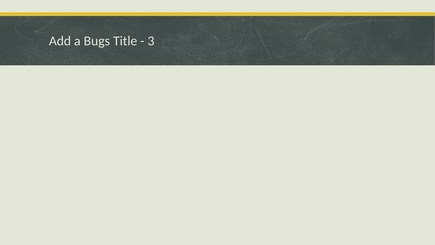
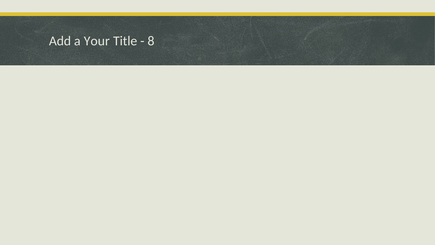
Bugs: Bugs -> Your (97, 41)
3: 3 -> 8 (151, 41)
